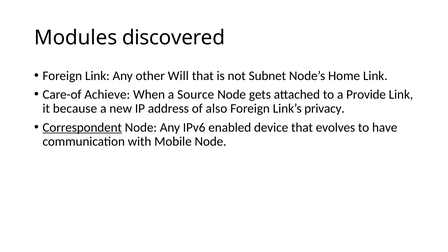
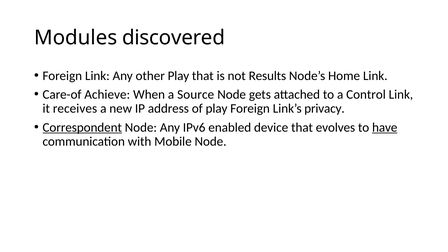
other Will: Will -> Play (178, 76)
Subnet: Subnet -> Results (267, 76)
Provide: Provide -> Control (366, 95)
because: because -> receives (75, 109)
of also: also -> play (217, 109)
have underline: none -> present (385, 127)
